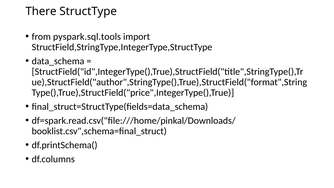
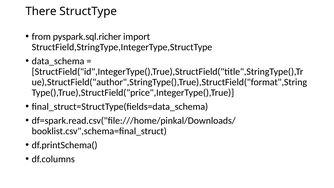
pyspark.sql.tools: pyspark.sql.tools -> pyspark.sql.richer (87, 37)
